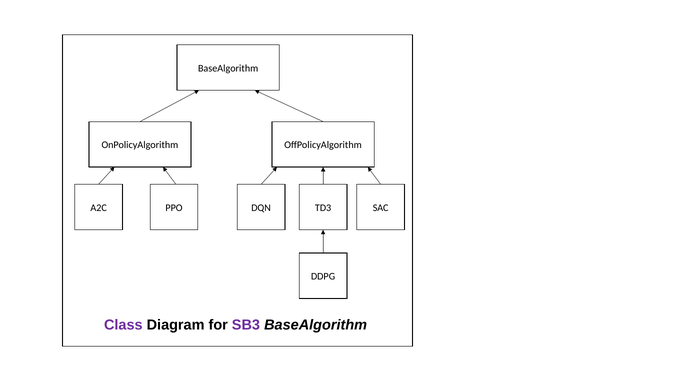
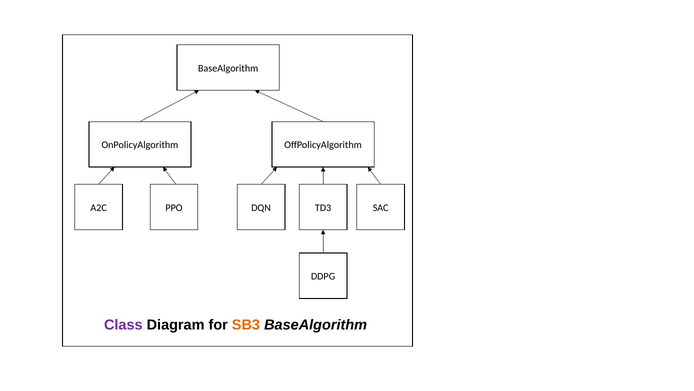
SB3 colour: purple -> orange (246, 324)
